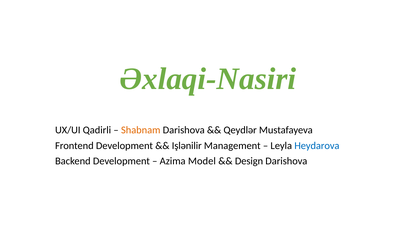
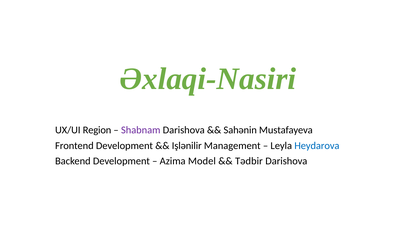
Qadirli: Qadirli -> Region (97, 130)
Shabnam colour: orange -> purple (141, 130)
Qeydlər: Qeydlər -> Sahənin (240, 130)
Design: Design -> Tədbir (249, 161)
